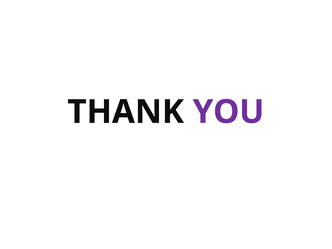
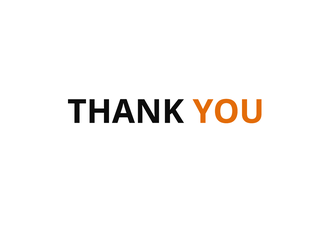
YOU colour: purple -> orange (228, 112)
